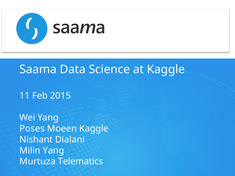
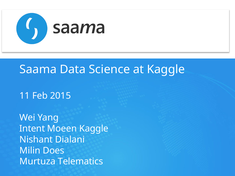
Poses: Poses -> Intent (32, 129)
Milin Yang: Yang -> Does (54, 151)
